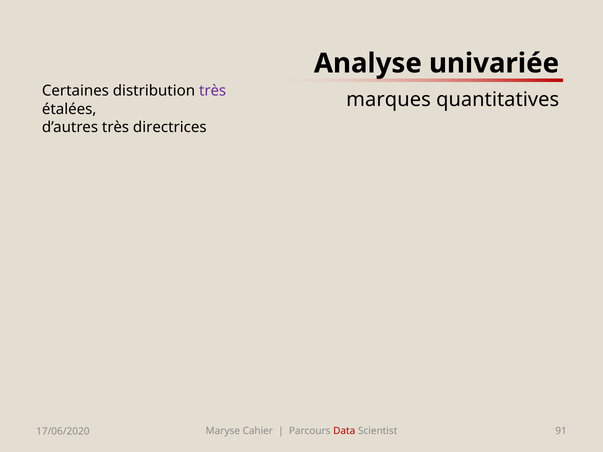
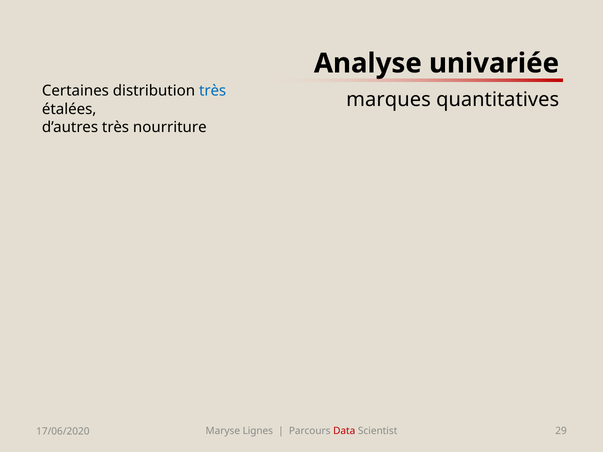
très colour: purple -> blue (213, 91)
directrices: directrices -> nourriture (170, 127)
Cahier: Cahier -> Lignes (258, 431)
91: 91 -> 29 (561, 431)
